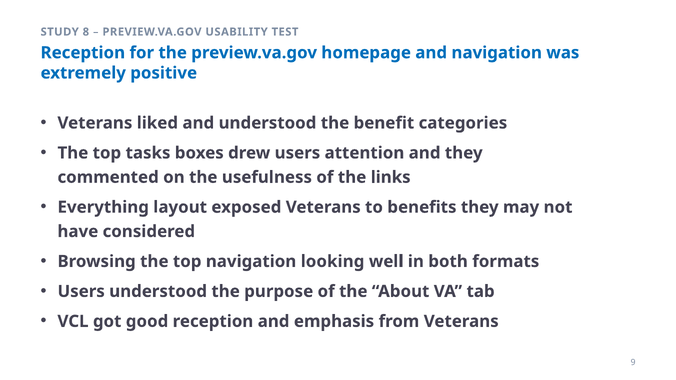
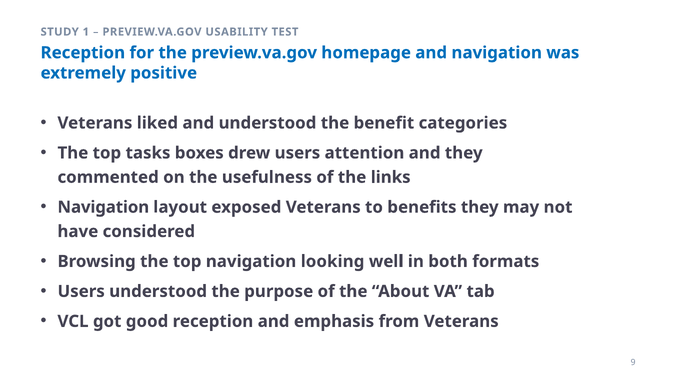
8: 8 -> 1 (86, 32)
Everything: Everything -> Navigation (103, 207)
